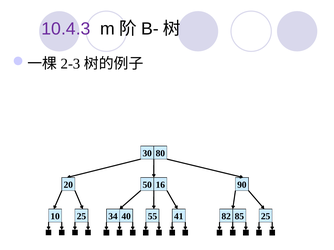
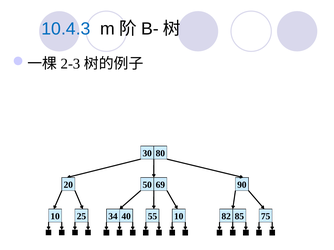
10.4.3 colour: purple -> blue (66, 29)
16: 16 -> 69 (160, 185)
55 41: 41 -> 10 (179, 217)
85 25: 25 -> 75 (266, 217)
